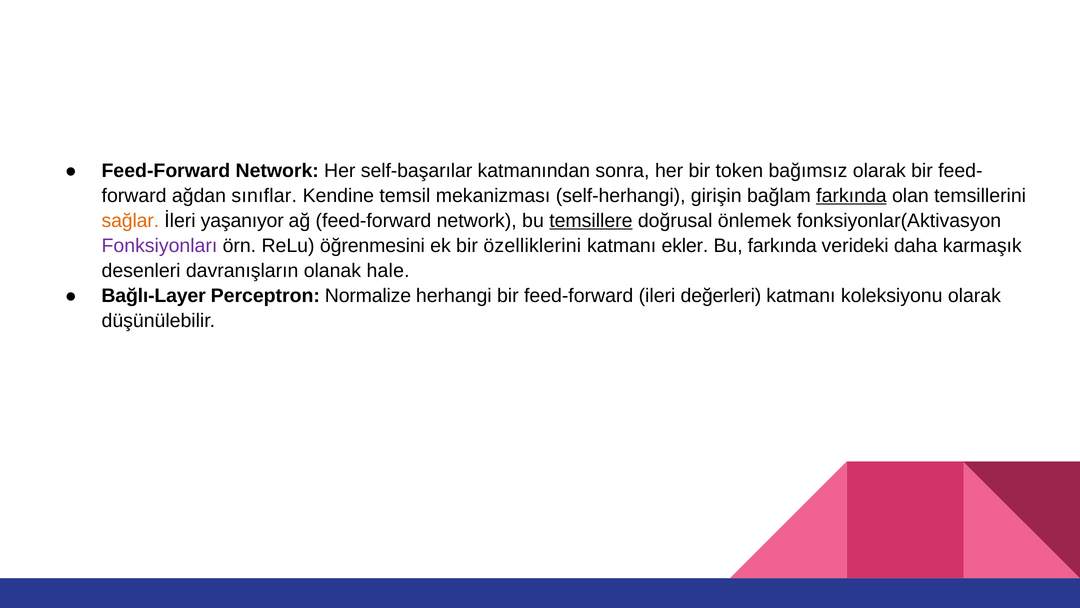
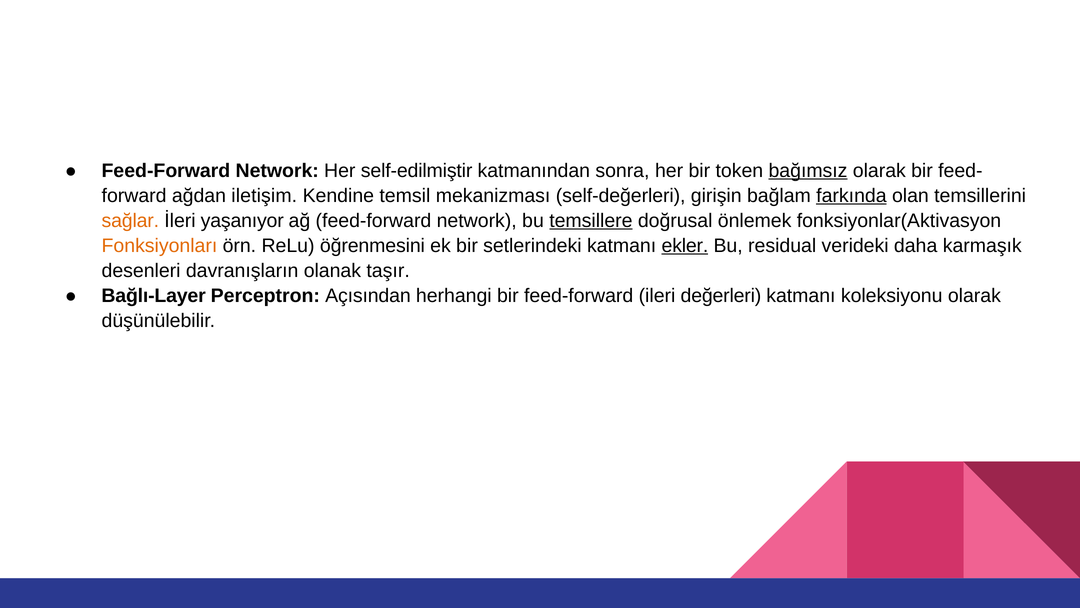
self-başarılar: self-başarılar -> self-edilmiştir (417, 170)
bağımsız underline: none -> present (808, 170)
sınıflar: sınıflar -> iletişim (264, 195)
self-herhangi: self-herhangi -> self-değerleri (621, 195)
Fonksiyonları colour: purple -> orange (159, 245)
özelliklerini: özelliklerini -> setlerindeki (532, 245)
ekler underline: none -> present (685, 245)
Bu farkında: farkında -> residual (782, 245)
hale: hale -> taşır (388, 270)
Normalize: Normalize -> Açısından (368, 295)
